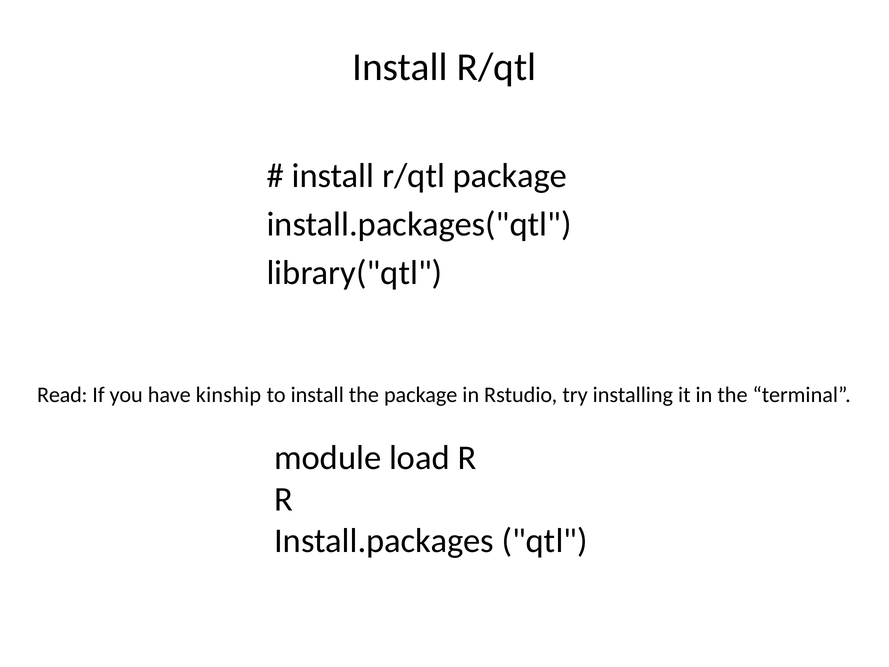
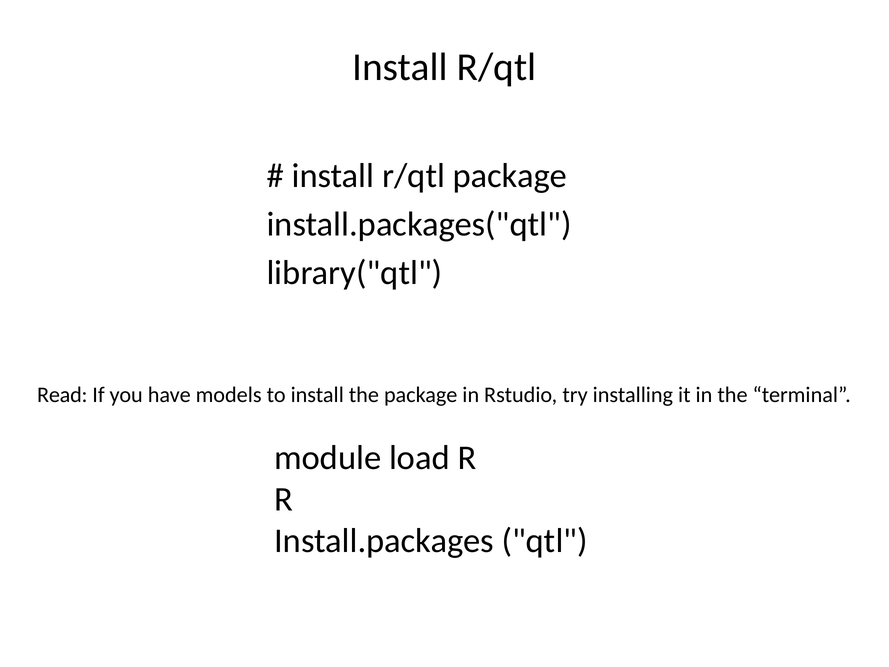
kinship: kinship -> models (229, 395)
